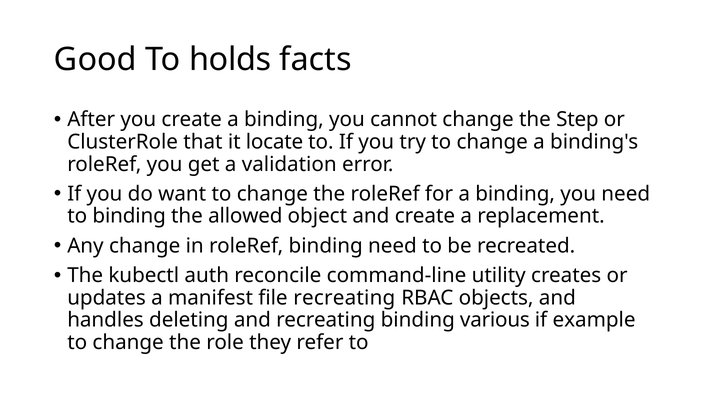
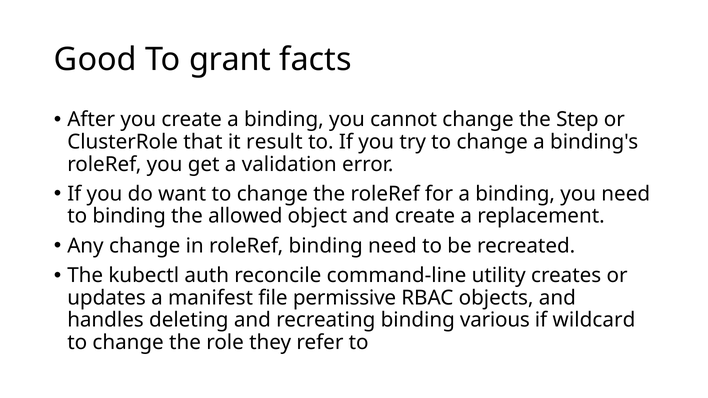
holds: holds -> grant (230, 59)
locate: locate -> result (274, 142)
file recreating: recreating -> permissive (345, 298)
example: example -> wildcard (594, 320)
